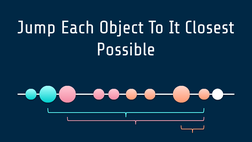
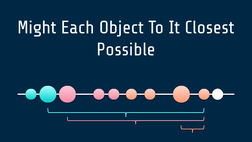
Jump: Jump -> Might (37, 27)
